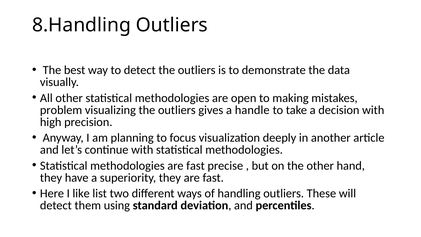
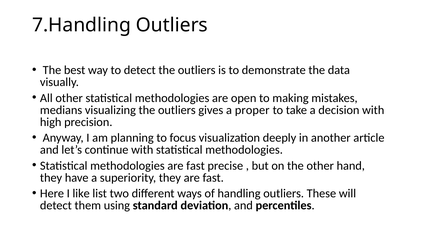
8.Handling: 8.Handling -> 7.Handling (81, 25)
problem: problem -> medians (61, 110)
handle: handle -> proper (252, 110)
